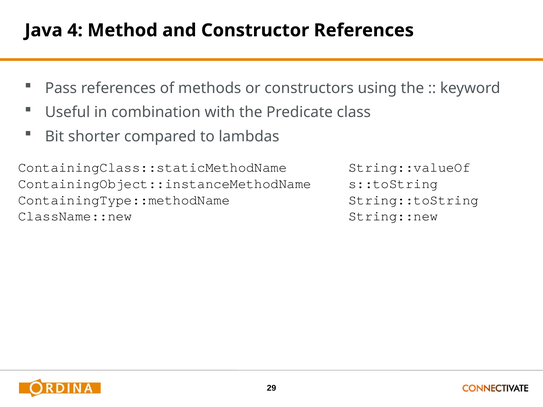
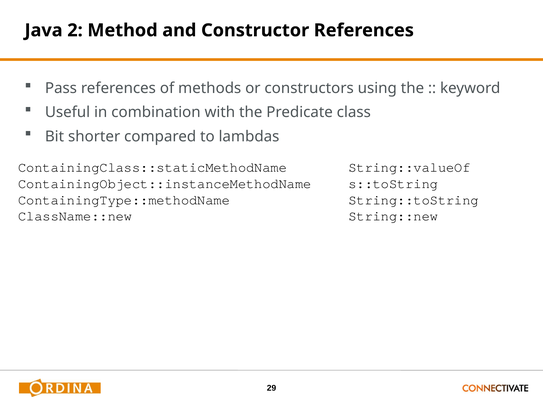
4: 4 -> 2 (75, 30)
